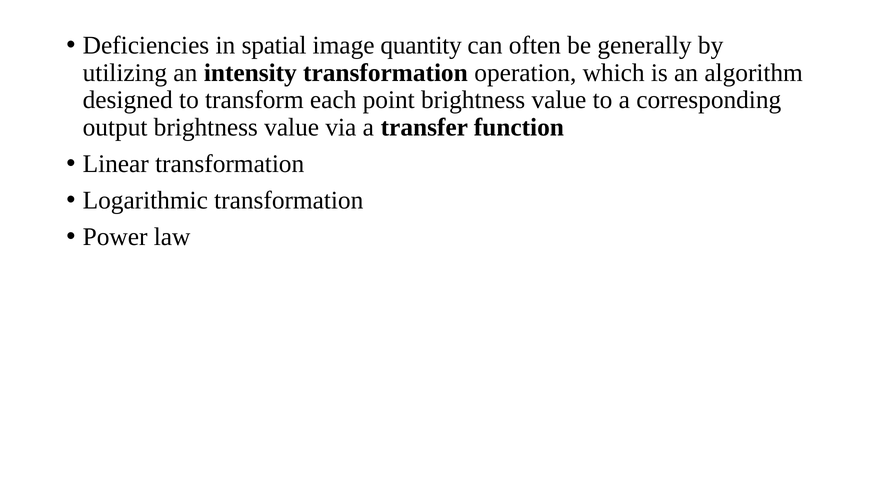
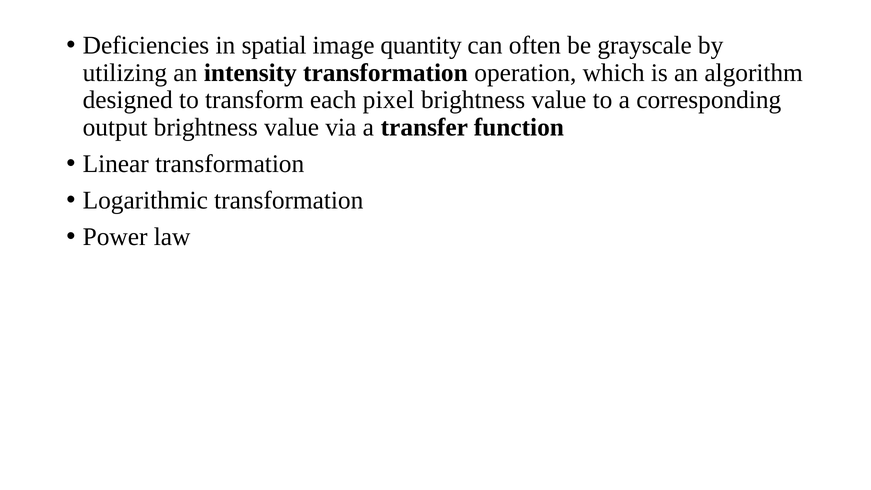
generally: generally -> grayscale (645, 45)
point: point -> pixel (389, 100)
